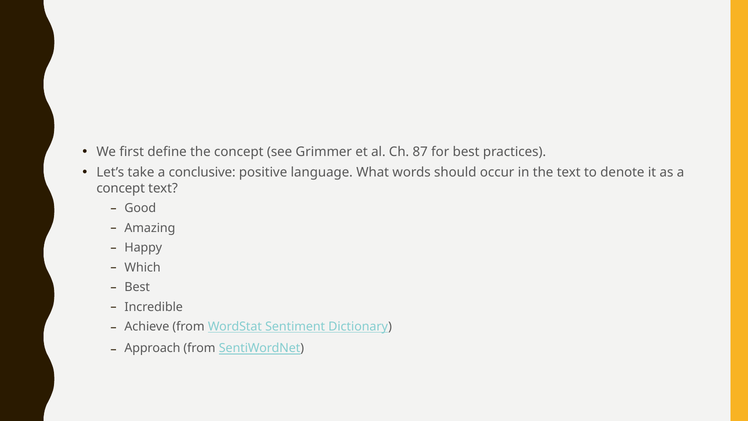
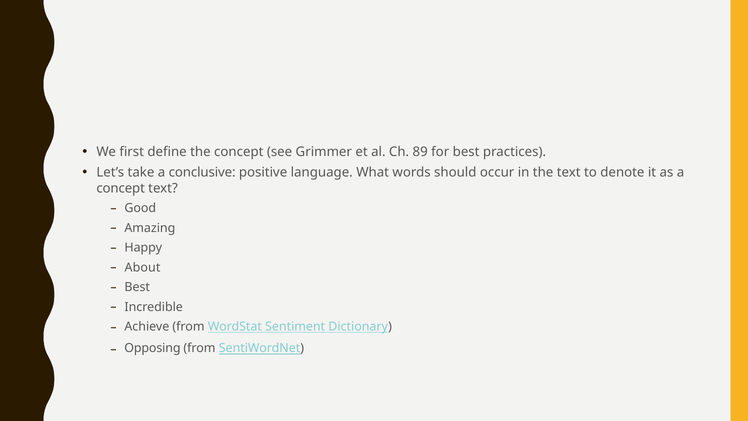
87: 87 -> 89 (420, 152)
Which: Which -> About (142, 267)
Approach: Approach -> Opposing (152, 348)
